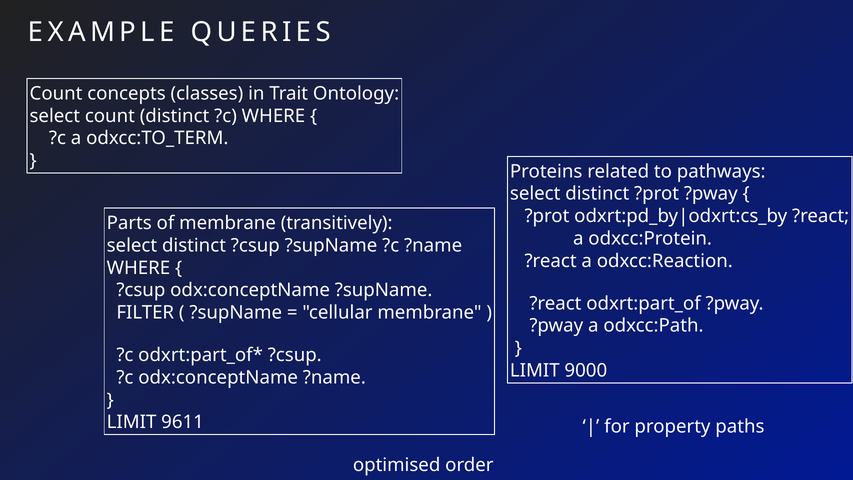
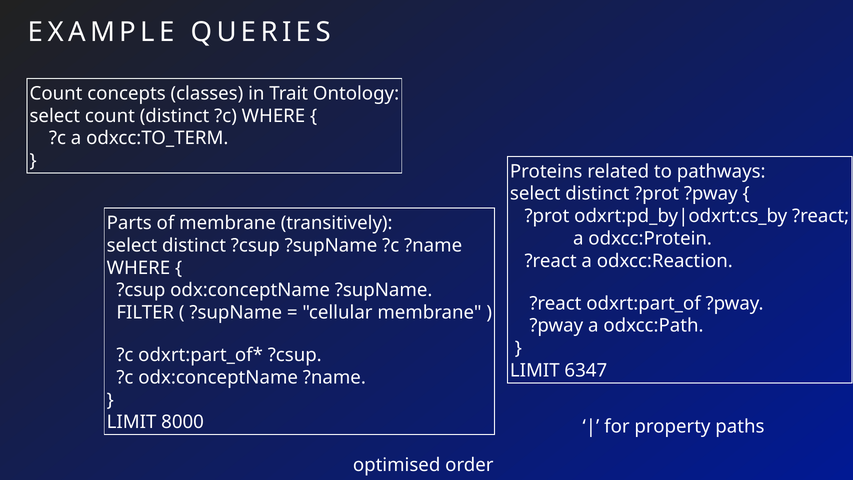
9000: 9000 -> 6347 (586, 370)
9611: 9611 -> 8000 (183, 422)
